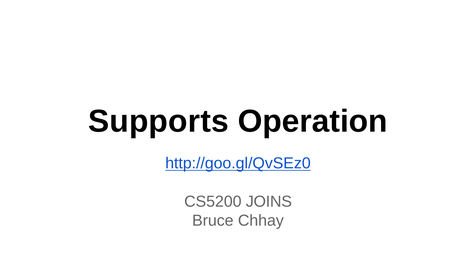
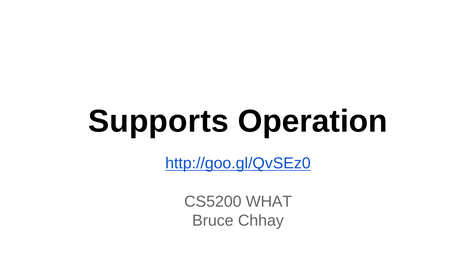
JOINS: JOINS -> WHAT (269, 201)
